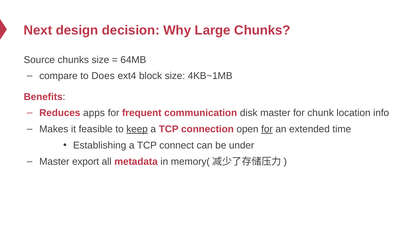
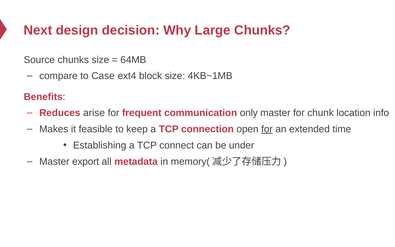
Does: Does -> Case (103, 76)
apps: apps -> arise (94, 113)
disk: disk -> only (249, 113)
keep underline: present -> none (137, 129)
